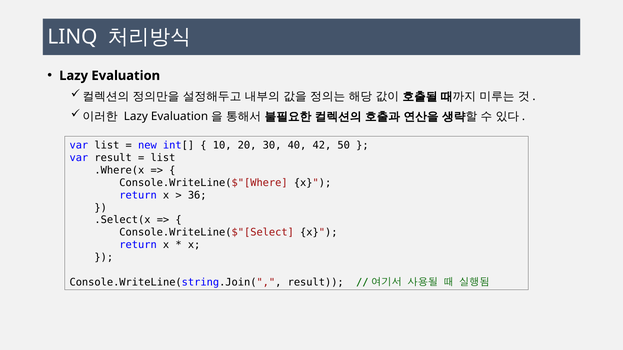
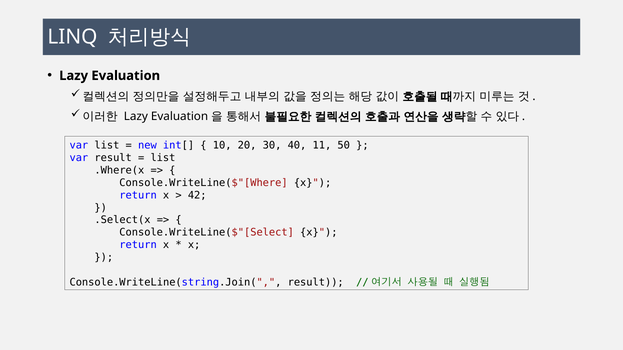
42: 42 -> 11 (322, 146)
36: 36 -> 42 (197, 195)
